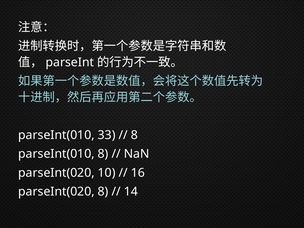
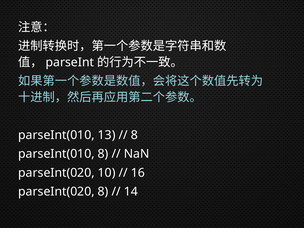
33: 33 -> 13 (107, 135)
